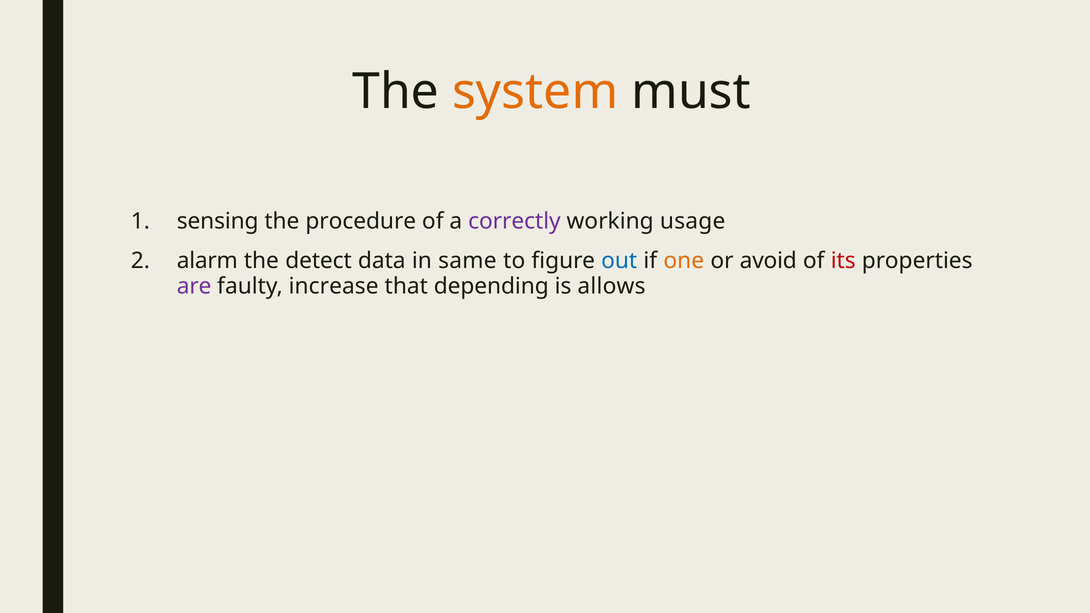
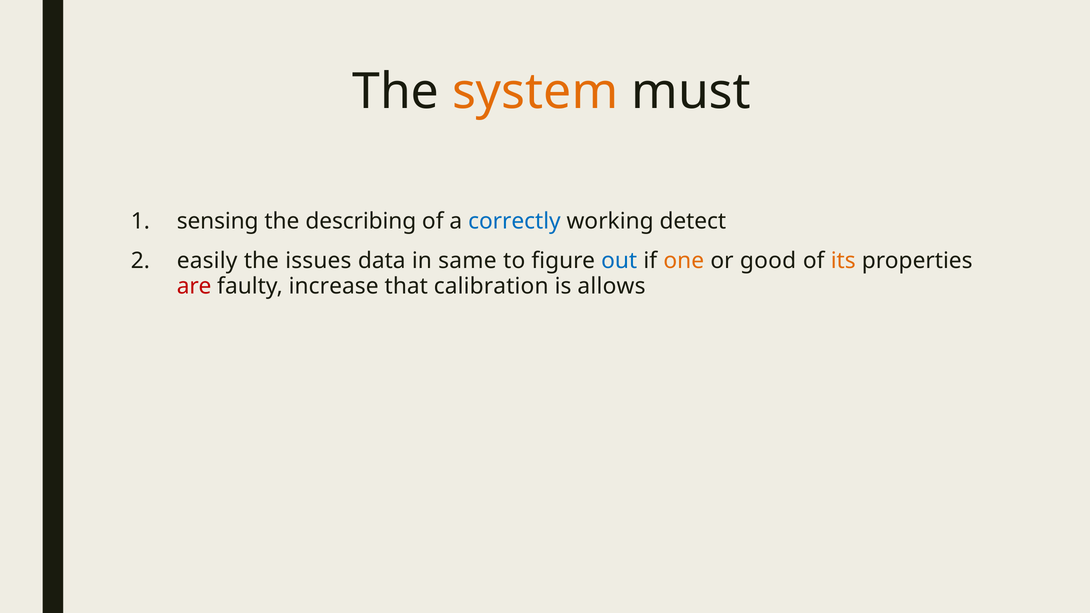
procedure: procedure -> describing (361, 221)
correctly colour: purple -> blue (514, 221)
usage: usage -> detect (693, 221)
alarm: alarm -> easily (207, 261)
detect: detect -> issues (318, 261)
avoid: avoid -> good (768, 261)
its colour: red -> orange (843, 261)
are colour: purple -> red (194, 286)
depending: depending -> calibration (491, 286)
